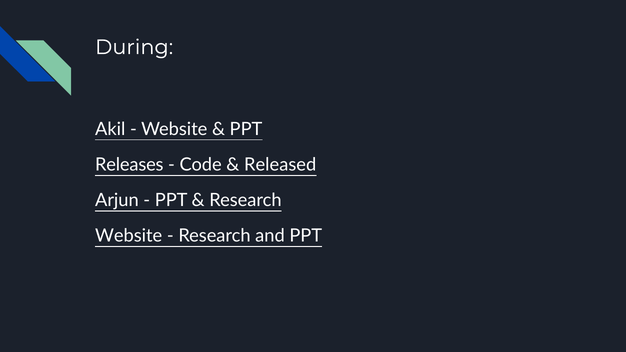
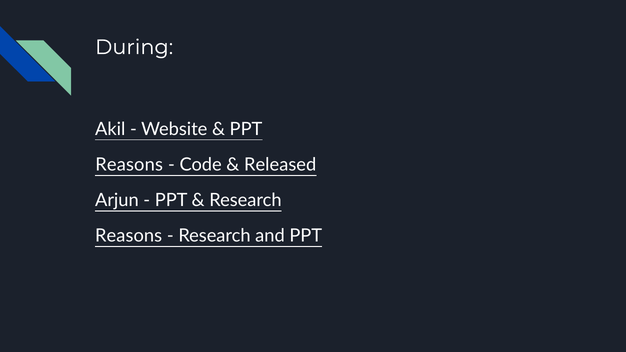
Releases: Releases -> Reasons (129, 165)
Website: Website -> Reasons (129, 236)
